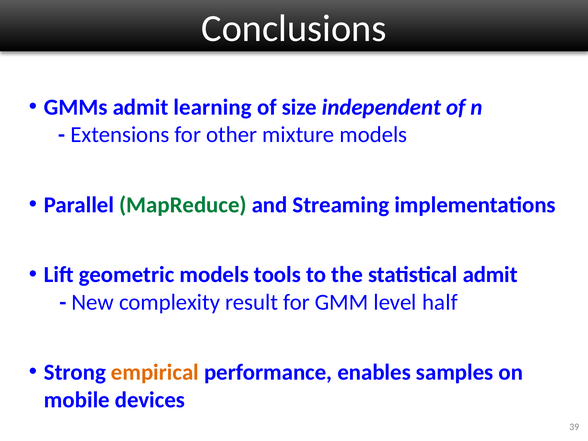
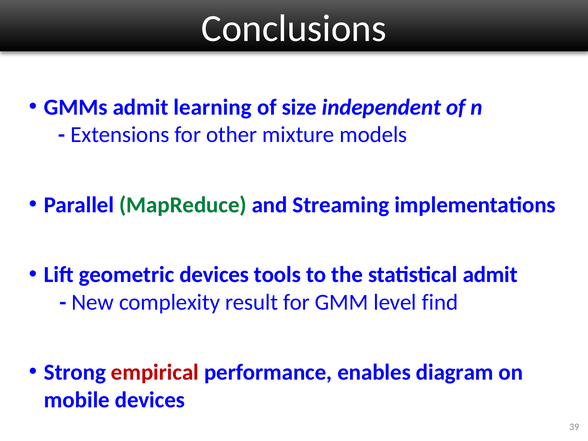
geometric models: models -> devices (214, 275)
half: half -> find (440, 302)
empirical colour: orange -> red (155, 372)
samples: samples -> diagram (455, 372)
